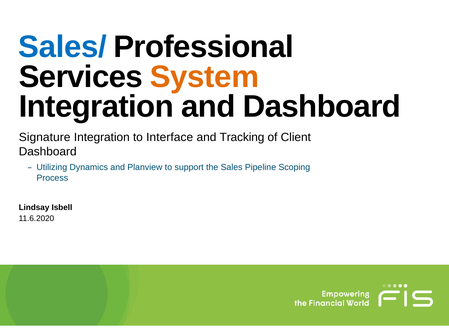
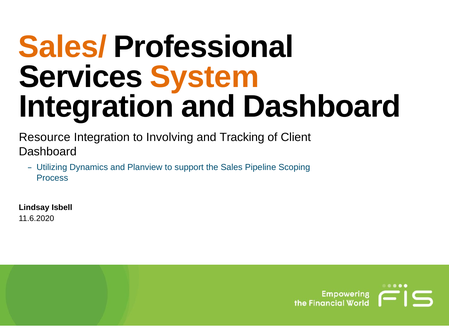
Sales/ colour: blue -> orange (62, 47)
Signature: Signature -> Resource (45, 138)
Interface: Interface -> Involving (170, 138)
